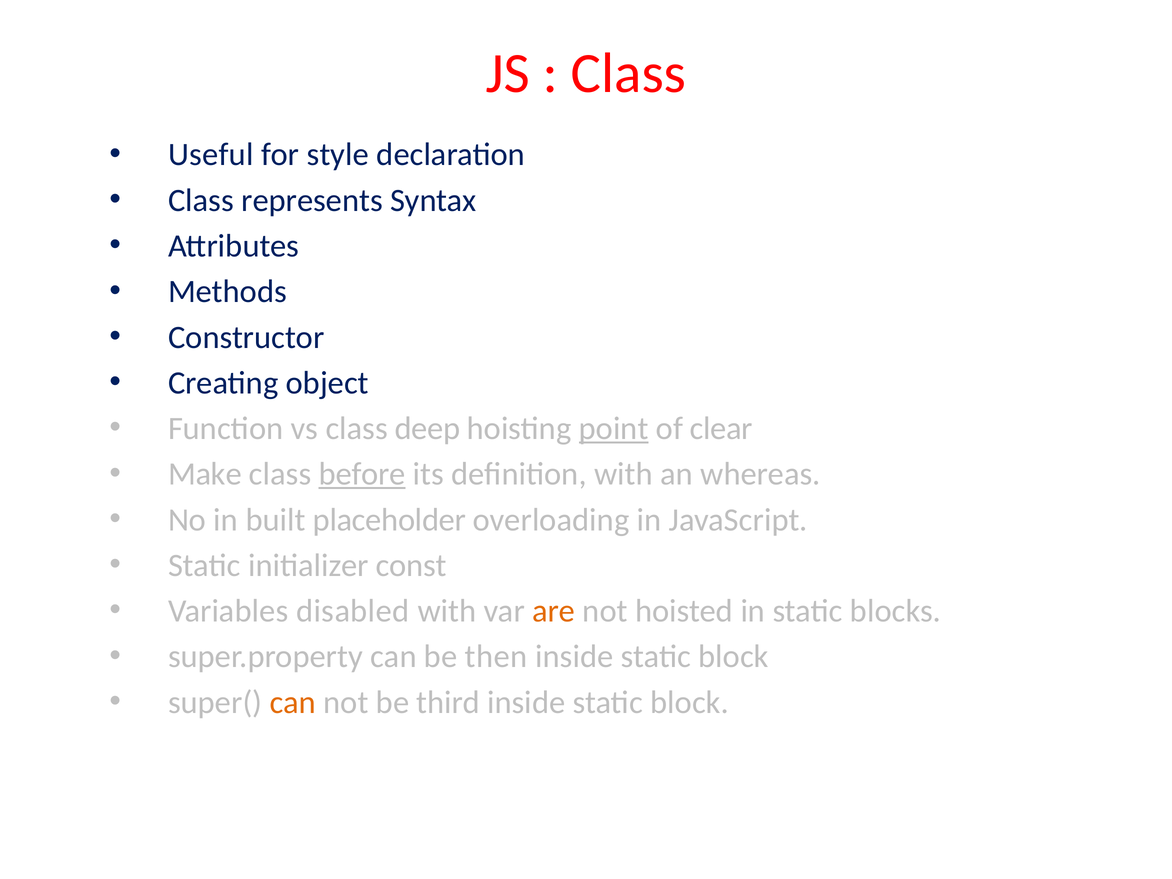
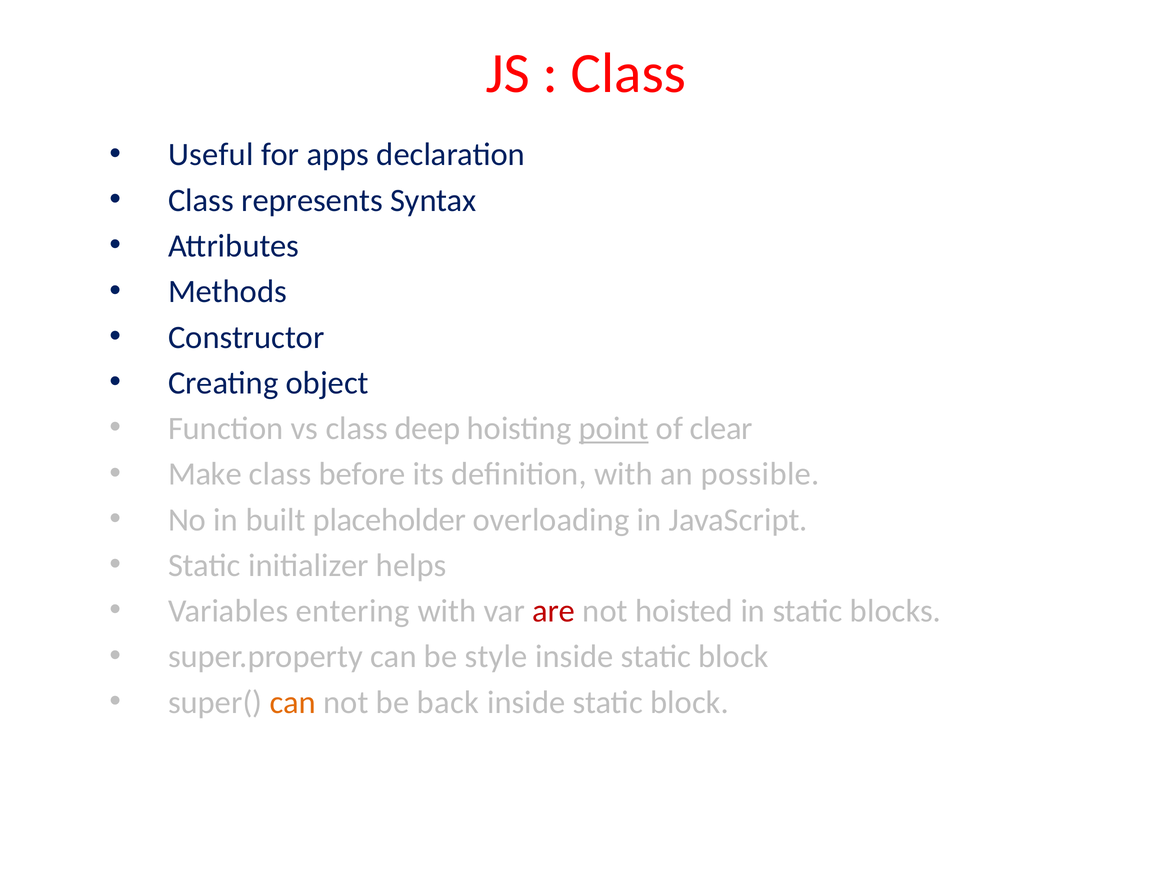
style: style -> apps (338, 155)
before underline: present -> none (362, 474)
whereas: whereas -> possible (760, 474)
const: const -> helps (411, 565)
disabled: disabled -> entering (353, 611)
are colour: orange -> red (554, 611)
then: then -> style (496, 657)
third: third -> back (448, 702)
